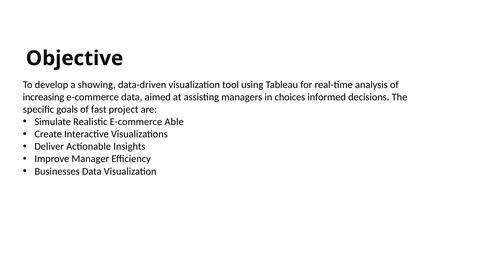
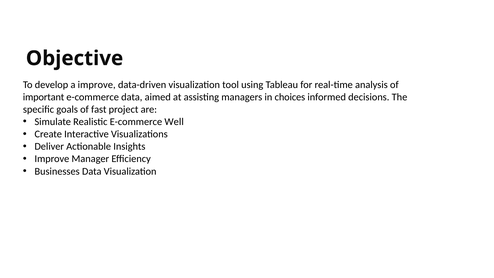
a showing: showing -> improve (97, 85)
increasing: increasing -> important (44, 97)
Able: Able -> Well (174, 122)
